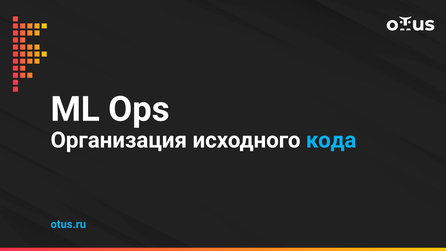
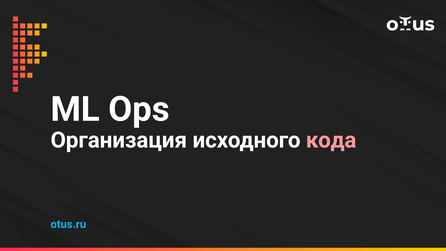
кода colour: light blue -> pink (331, 140)
